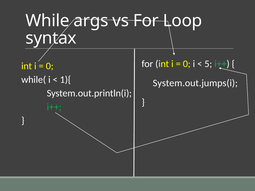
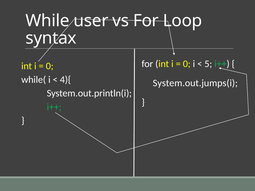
args: args -> user (91, 21)
1){: 1){ -> 4){ (65, 80)
